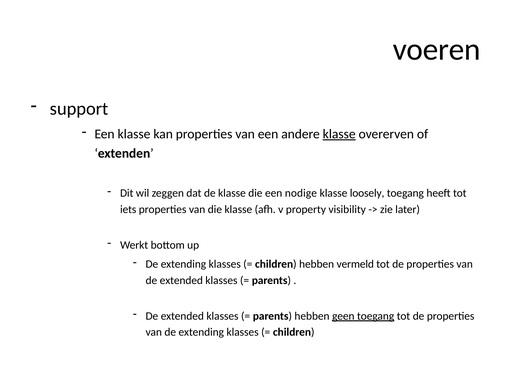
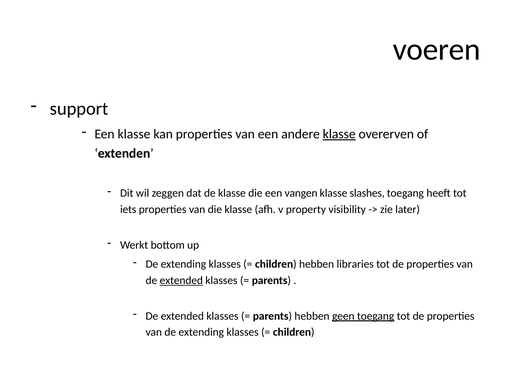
nodige: nodige -> vangen (301, 193)
loosely: loosely -> slashes (367, 193)
vermeld: vermeld -> libraries (355, 264)
extended underline: none -> present (181, 281)
